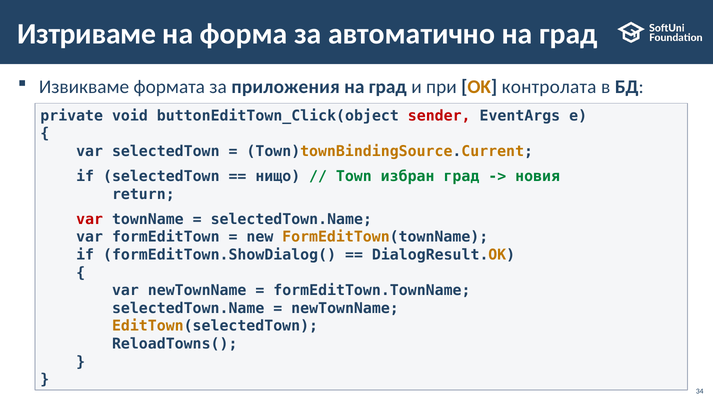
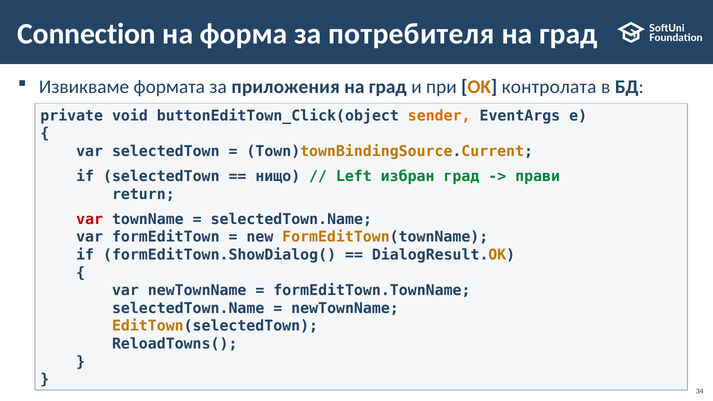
Изтриваме: Изтриваме -> Connection (87, 34)
автоматично: автоматично -> потребителя (411, 34)
sender colour: red -> orange (439, 116)
Town: Town -> Left (354, 176)
новия: новия -> прави (538, 176)
